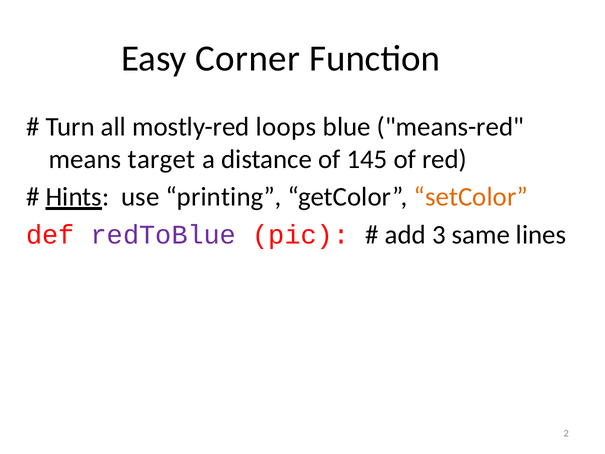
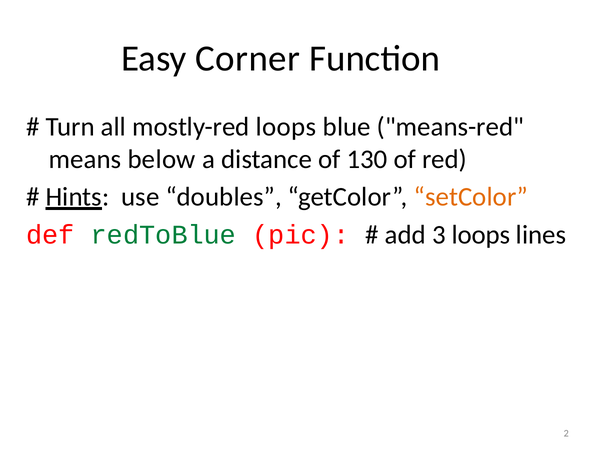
target: target -> below (162, 159)
145: 145 -> 130 (367, 159)
printing: printing -> doubles (224, 197)
redToBlue colour: purple -> green (163, 235)
3 same: same -> loops (481, 235)
